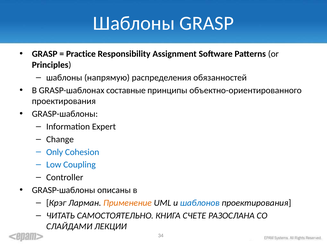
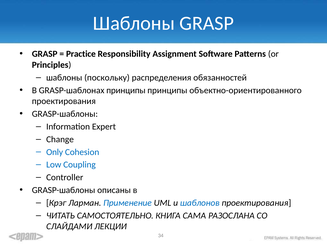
напрямую: напрямую -> поскольку (107, 78)
GRASP-шаблонах составные: составные -> принципы (126, 90)
Применение colour: orange -> blue (127, 203)
СЧЕТЕ: СЧЕТЕ -> САМА (194, 216)
